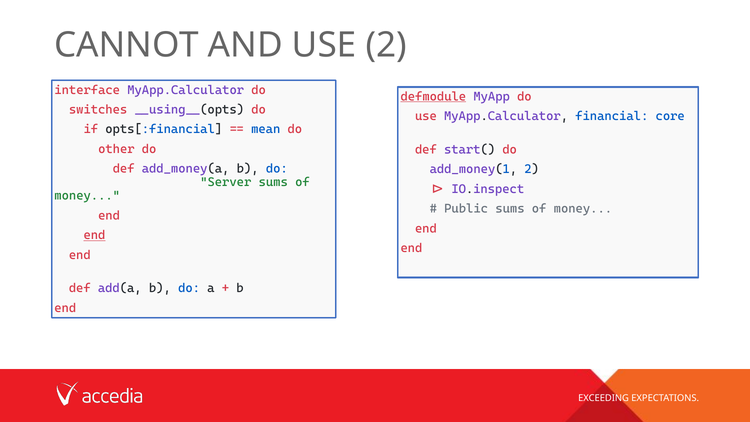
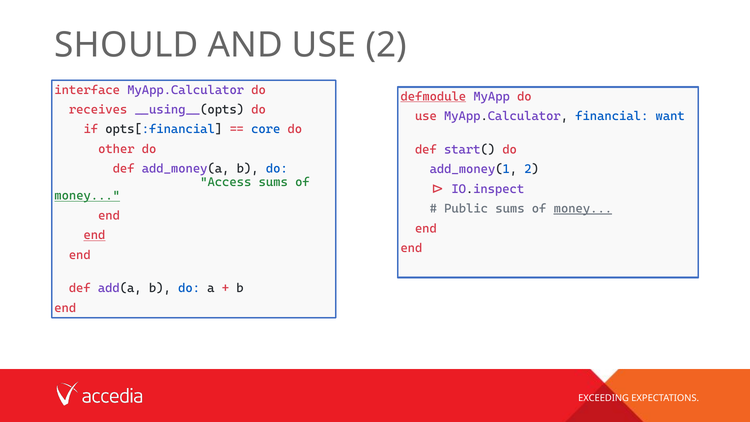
CANNOT: CANNOT -> SHOULD (126, 45)
switches: switches -> receives (98, 110)
core: core -> want (670, 116)
mean: mean -> core (266, 129)
Server: Server -> Access (226, 182)
money underline: none -> present (87, 196)
money underline: none -> present (583, 209)
